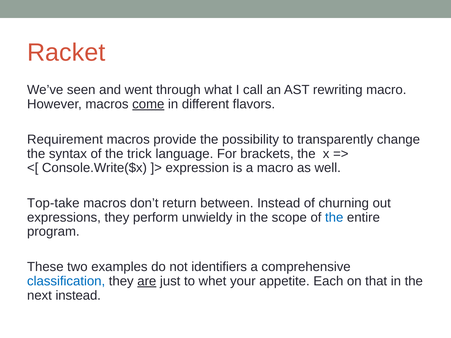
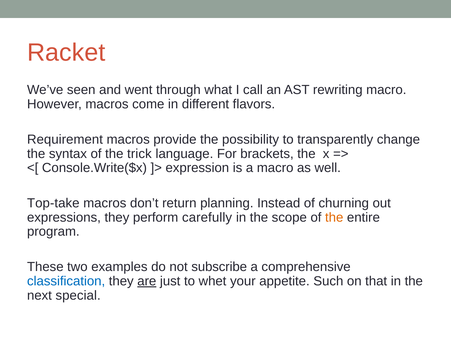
come underline: present -> none (148, 104)
between: between -> planning (227, 203)
unwieldy: unwieldy -> carefully (207, 218)
the colour: blue -> orange (334, 218)
identifiers: identifiers -> subscribe (219, 267)
Each: Each -> Such (328, 281)
next instead: instead -> special (78, 296)
